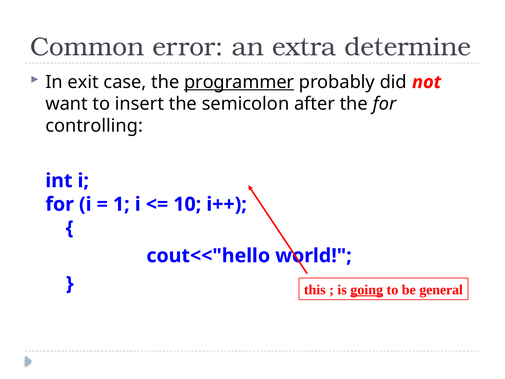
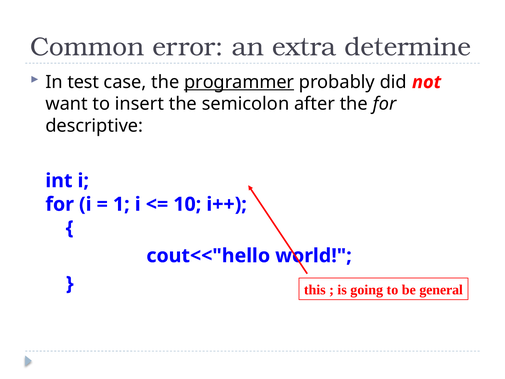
exit: exit -> test (83, 82)
controlling: controlling -> descriptive (94, 126)
going underline: present -> none (367, 290)
